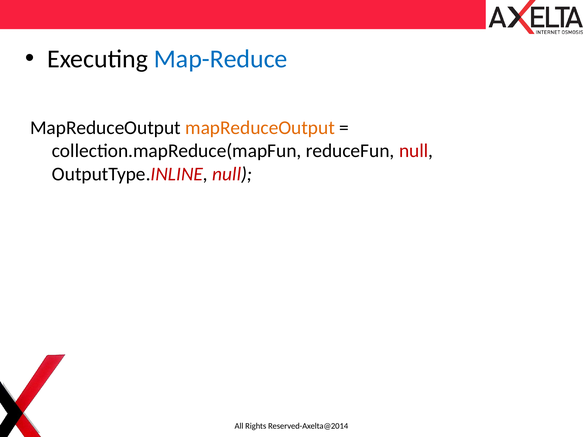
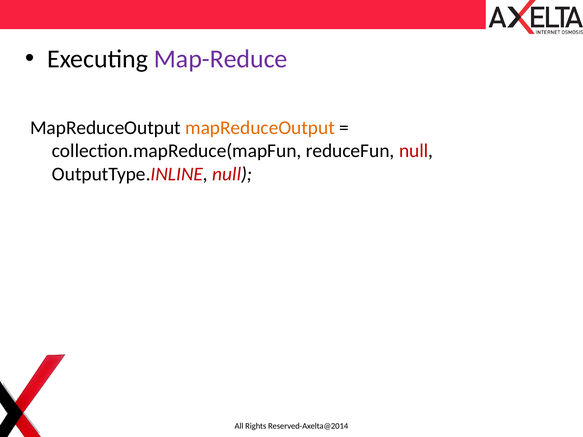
Map-Reduce colour: blue -> purple (221, 59)
